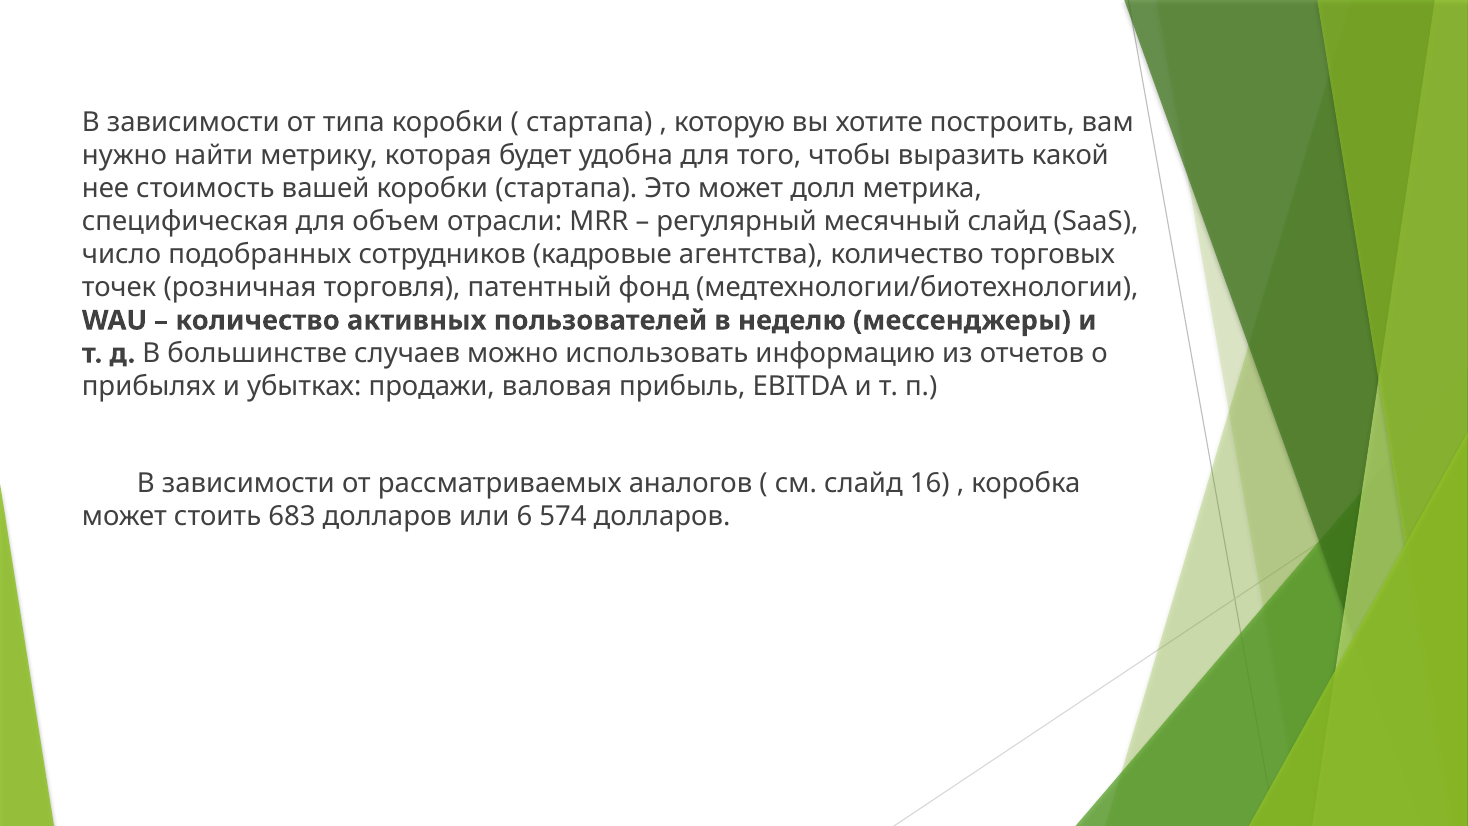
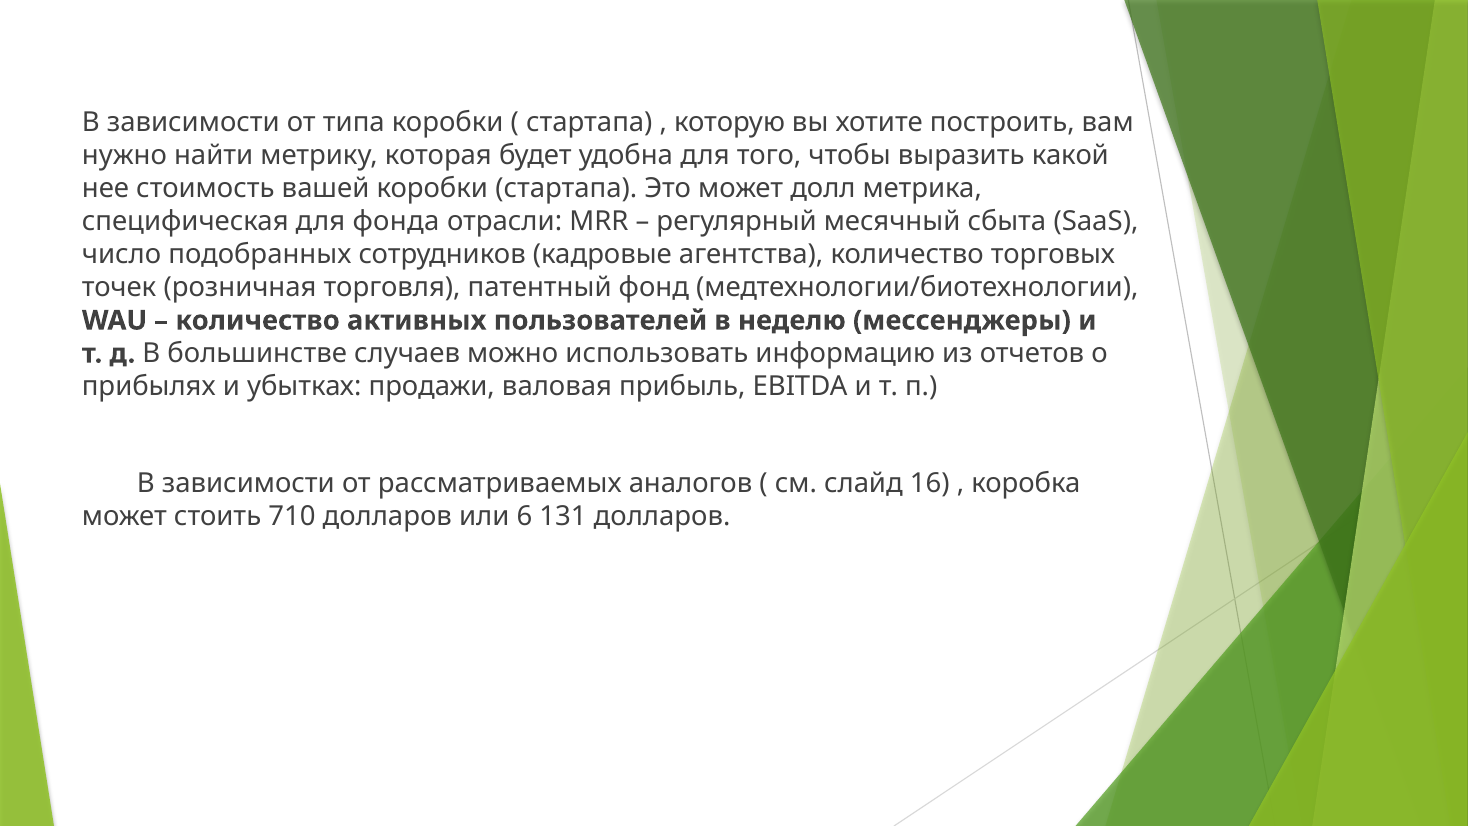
объем: объем -> фонда (396, 221)
месячный слайд: слайд -> сбыта (1007, 221)
683: 683 -> 710 (292, 516)
574: 574 -> 131 (563, 516)
